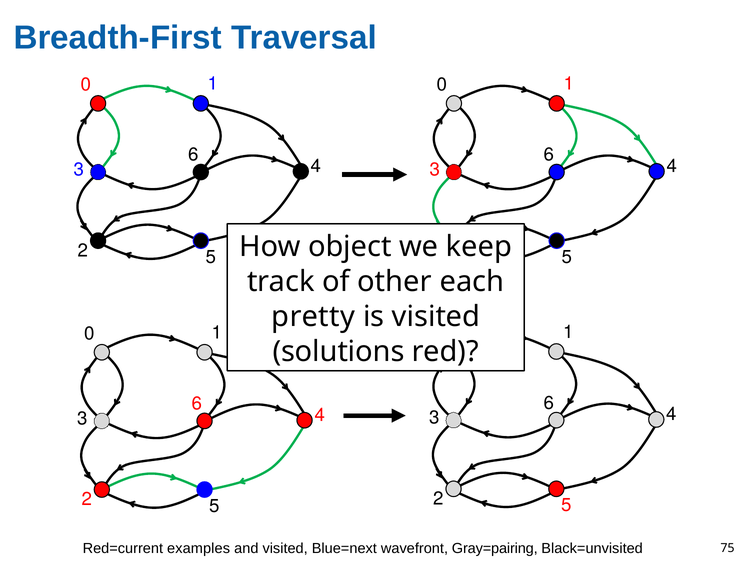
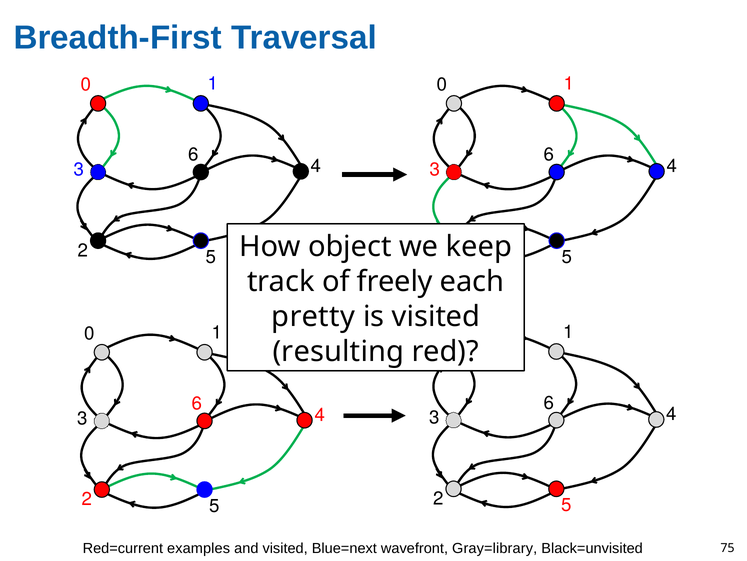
other: other -> freely (395, 281)
solutions: solutions -> resulting (338, 351)
Gray=pairing: Gray=pairing -> Gray=library (495, 548)
